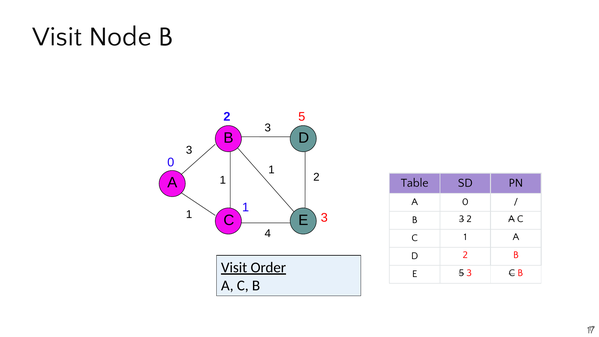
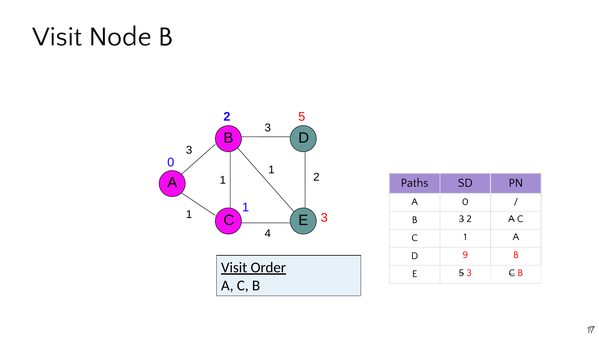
Table: Table -> Paths (415, 183)
D 2: 2 -> 9 (465, 255)
